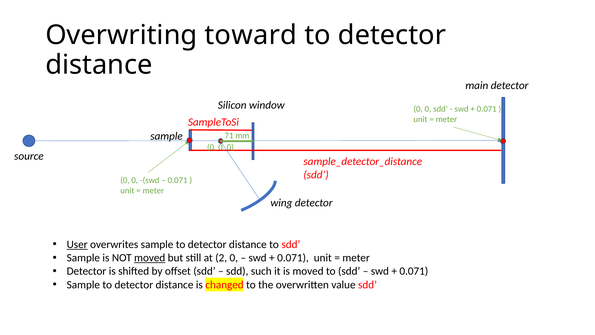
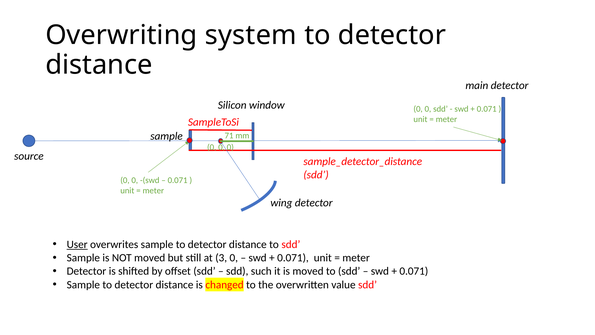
toward: toward -> system (251, 35)
moved underline: present -> none (150, 258)
2: 2 -> 3 (221, 258)
